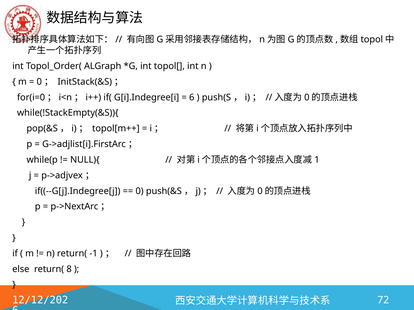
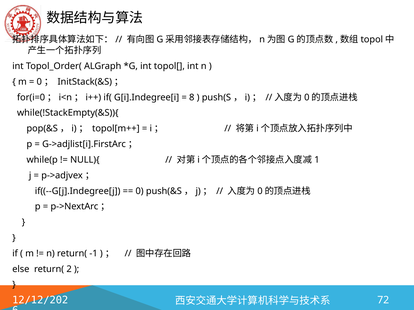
6: 6 -> 8 (192, 98)
8: 8 -> 2 (69, 269)
